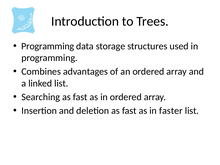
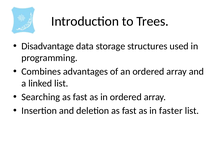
Programming: Programming -> Disadvantage (48, 46)
